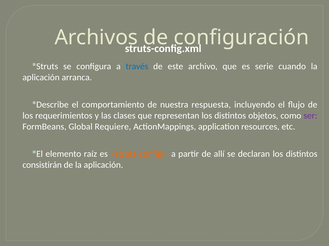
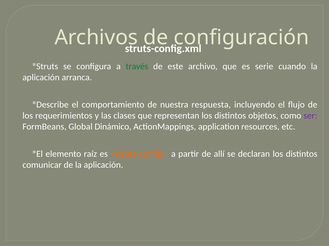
través colour: blue -> green (137, 67)
Requiere: Requiere -> Dinámico (113, 127)
consistirán: consistirán -> comunicar (42, 165)
